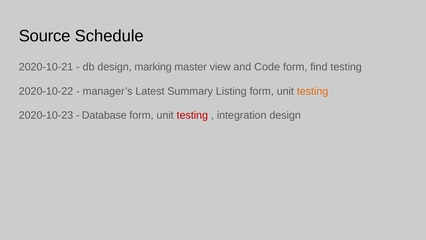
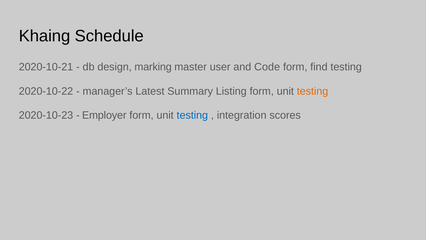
Source: Source -> Khaing (45, 36)
view: view -> user (220, 67)
Database: Database -> Employer (104, 115)
testing colour: red -> blue (192, 115)
integration design: design -> scores (285, 115)
